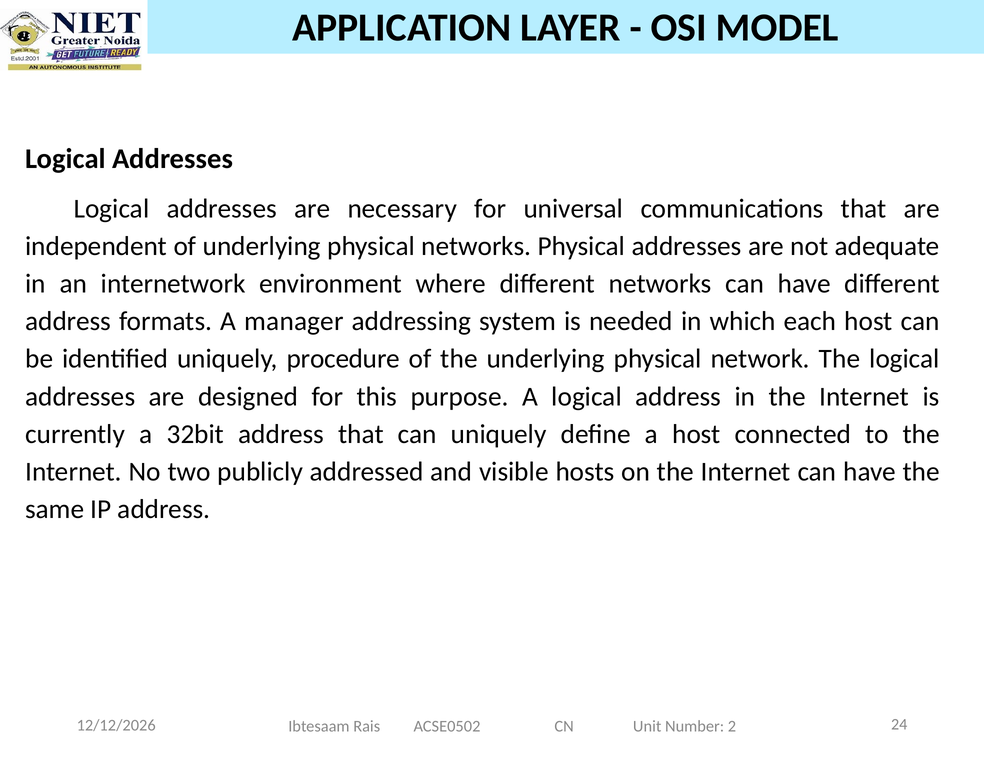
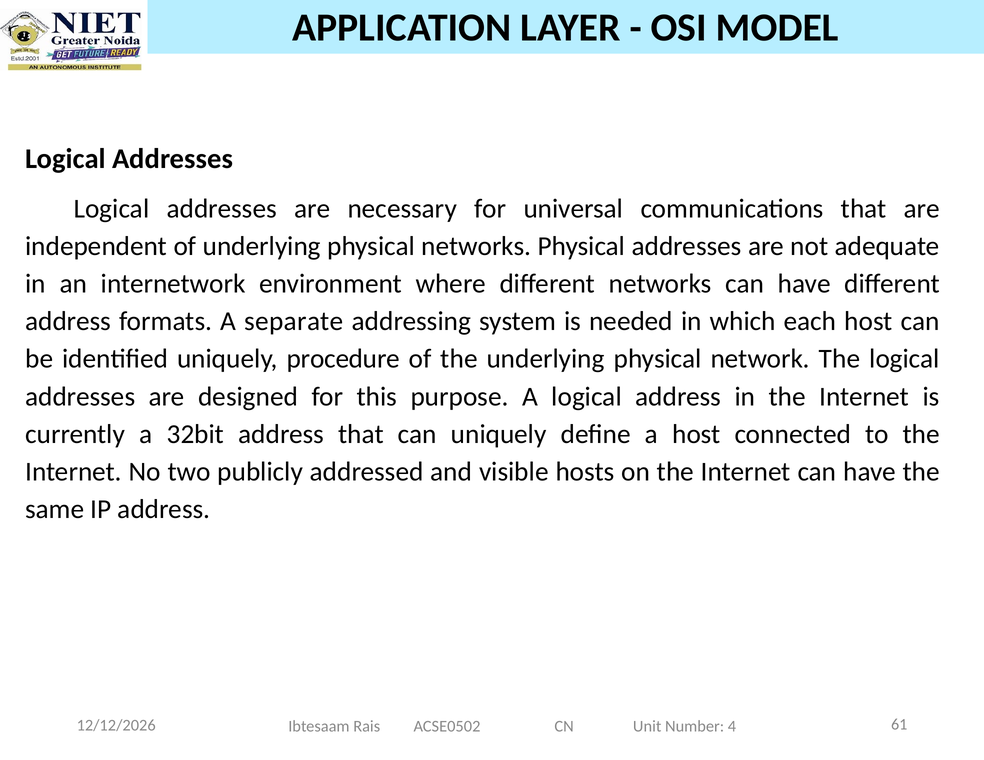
manager: manager -> separate (294, 322)
24: 24 -> 61 (899, 725)
2: 2 -> 4 (732, 727)
